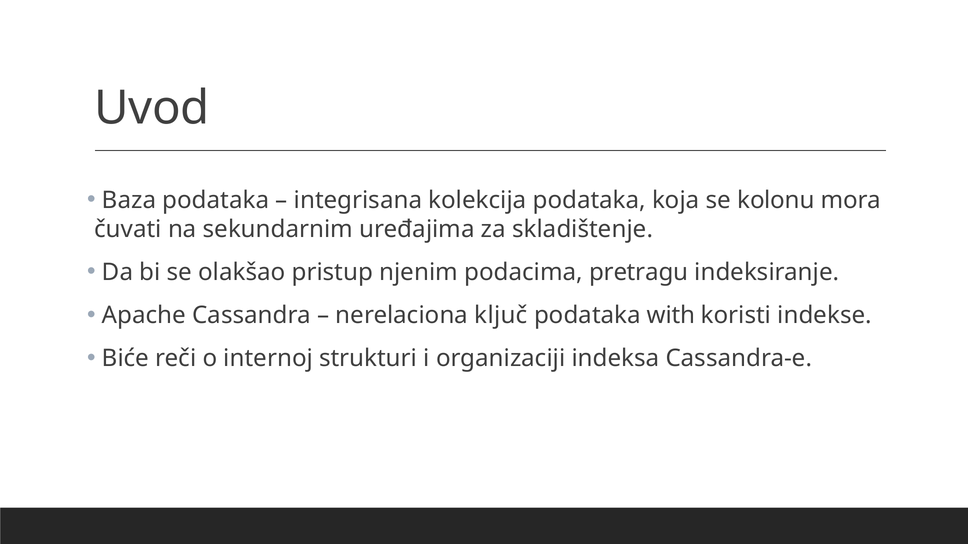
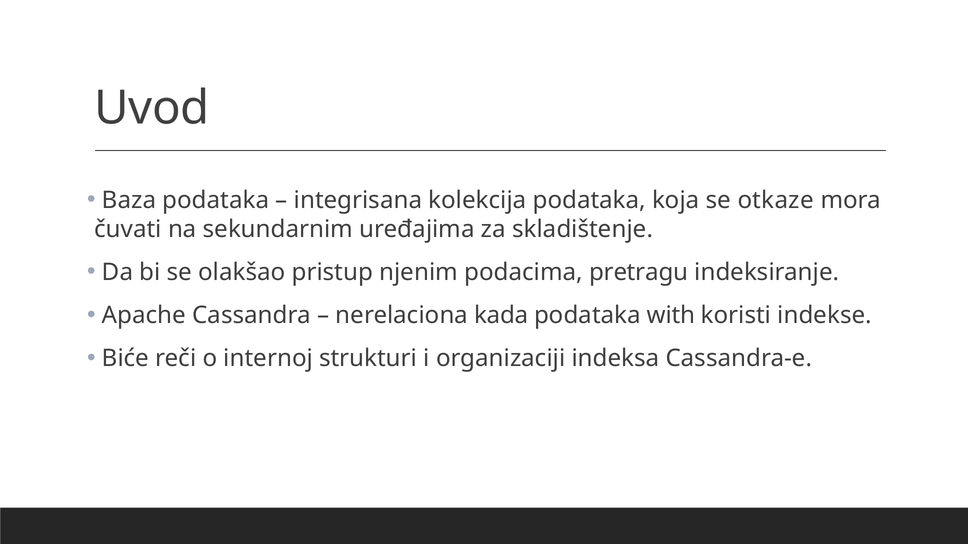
kolonu: kolonu -> otkaze (776, 200)
ključ: ključ -> kada (501, 316)
